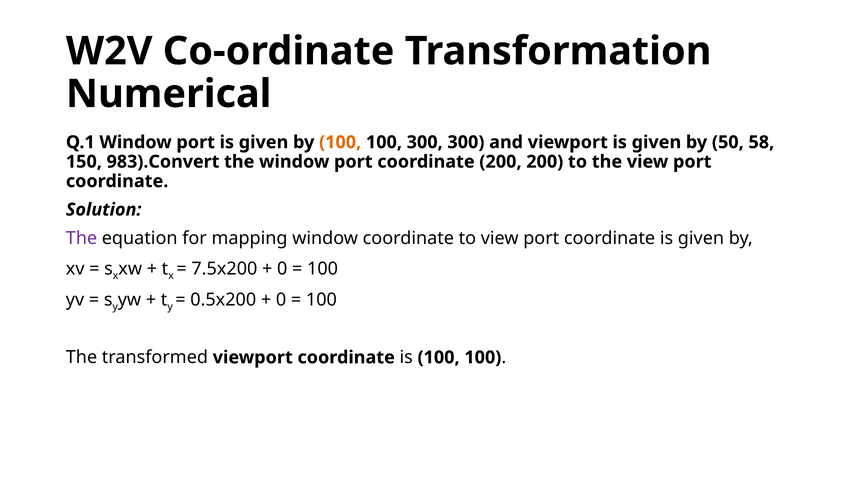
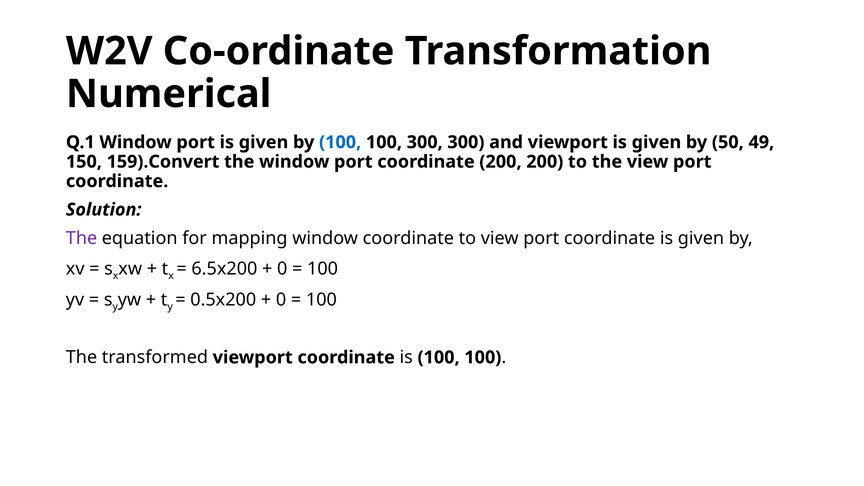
100 colour: orange -> blue (340, 142)
58: 58 -> 49 (761, 142)
983).Convert: 983).Convert -> 159).Convert (163, 162)
7.5x200: 7.5x200 -> 6.5x200 (224, 269)
